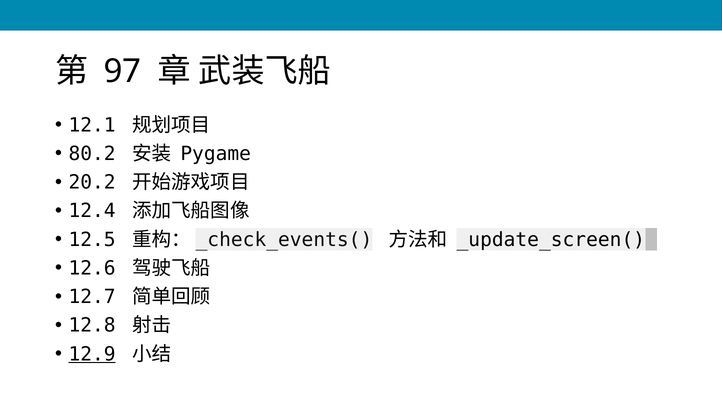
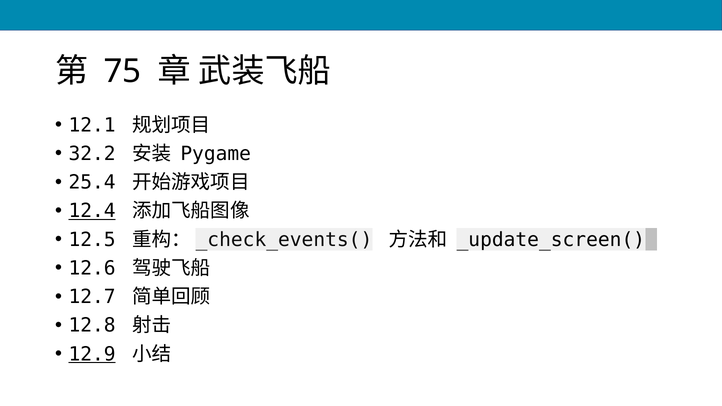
97: 97 -> 75 (122, 72)
80.2: 80.2 -> 32.2 (92, 154)
20.2: 20.2 -> 25.4 (92, 182)
12.4 underline: none -> present (92, 211)
